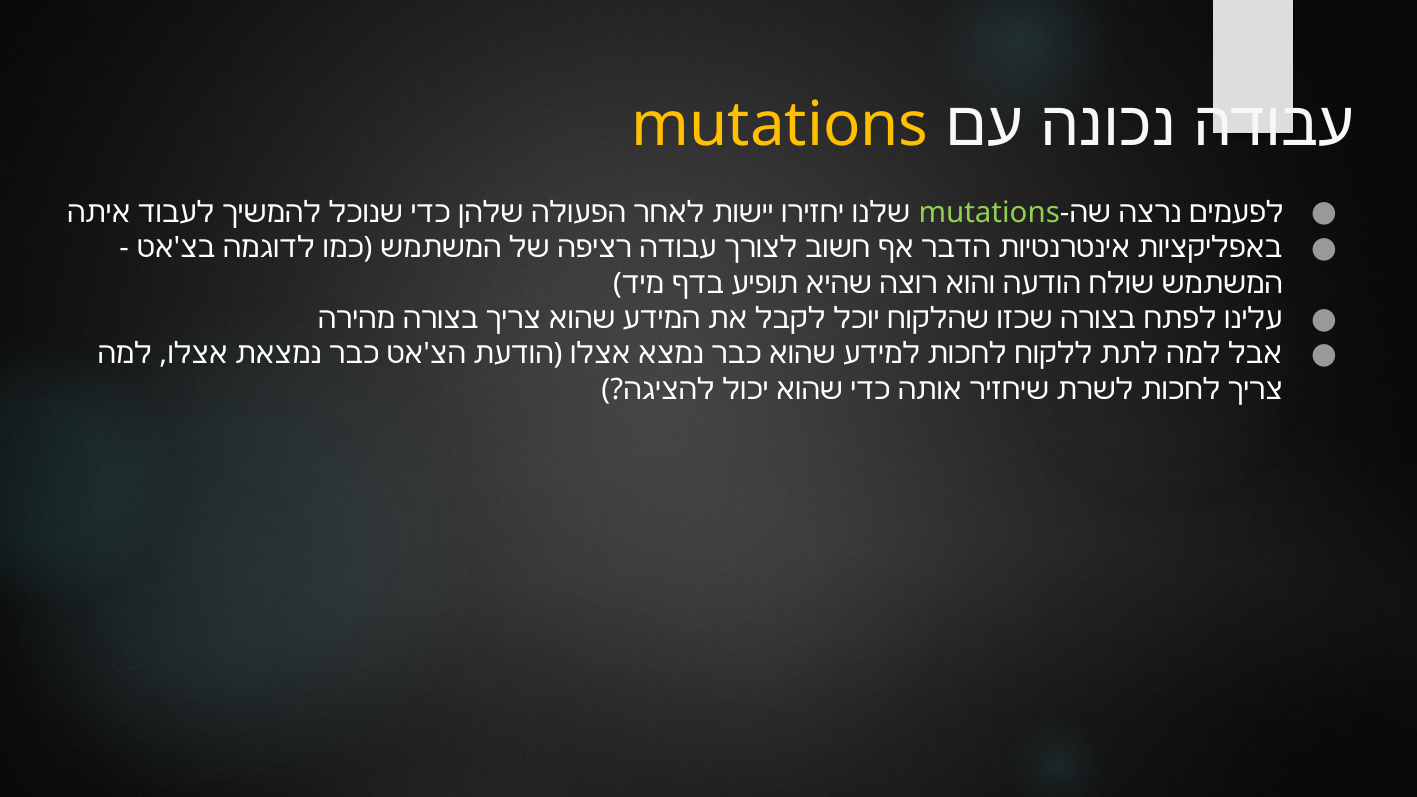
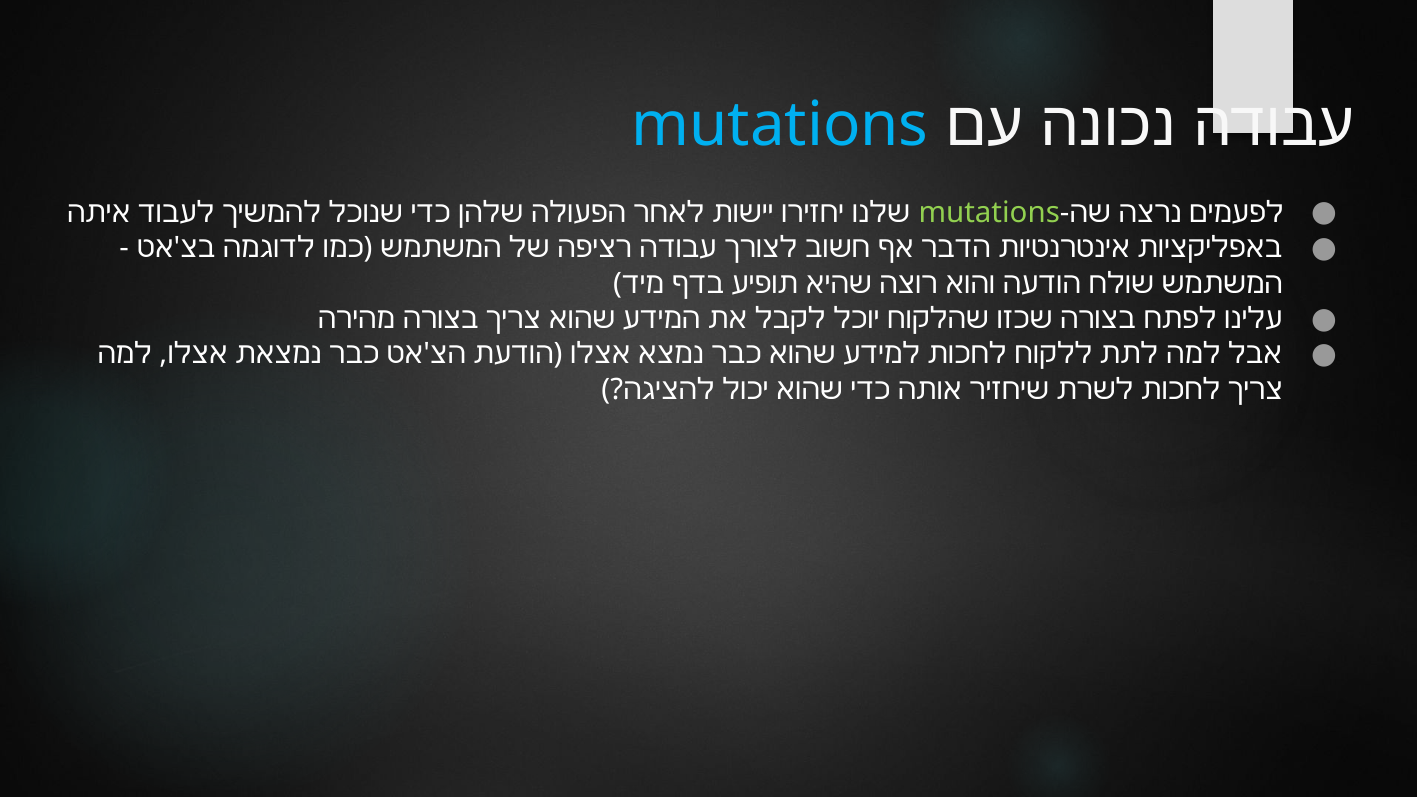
mutations colour: yellow -> light blue (780, 125)
